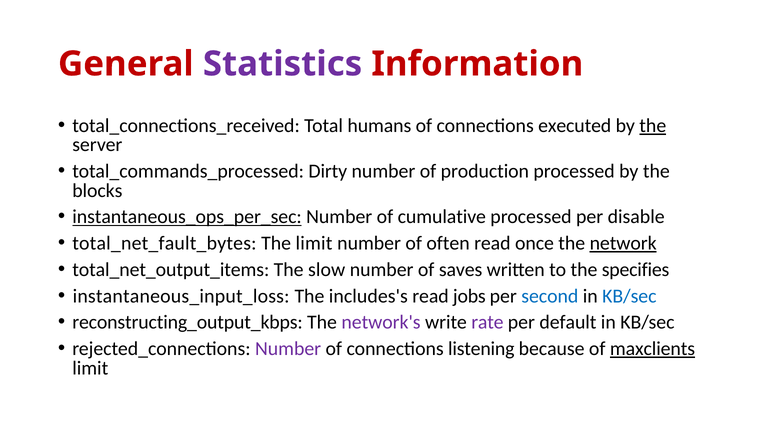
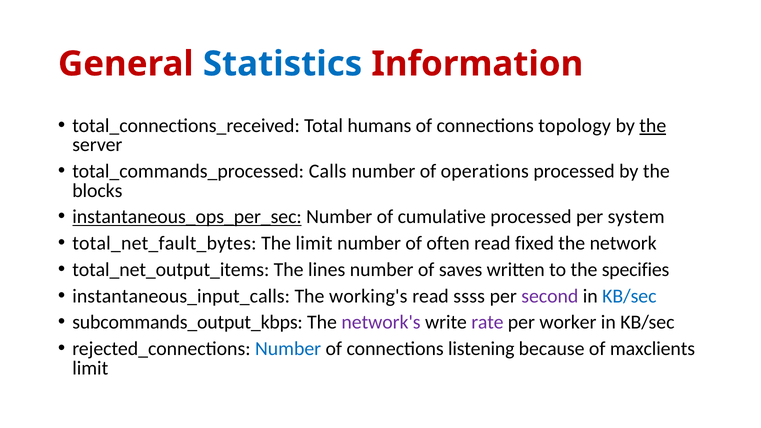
Statistics colour: purple -> blue (283, 64)
executed: executed -> topology (575, 126)
Dirty: Dirty -> Calls (328, 171)
production: production -> operations (485, 171)
disable: disable -> system (636, 217)
once: once -> fixed (535, 243)
network underline: present -> none (623, 243)
slow: slow -> lines (327, 270)
instantaneous_input_loss: instantaneous_input_loss -> instantaneous_input_calls (181, 296)
includes's: includes's -> working's (368, 296)
jobs: jobs -> ssss (469, 296)
second colour: blue -> purple (550, 296)
reconstructing_output_kbps: reconstructing_output_kbps -> subcommands_output_kbps (188, 322)
default: default -> worker (568, 322)
Number colour: purple -> blue (288, 349)
maxclients underline: present -> none (652, 349)
